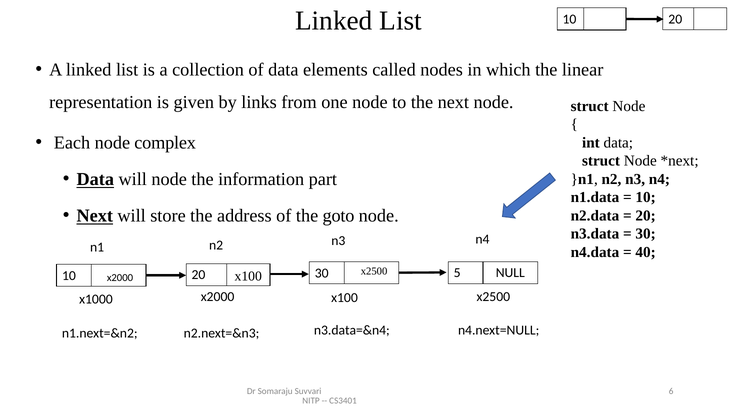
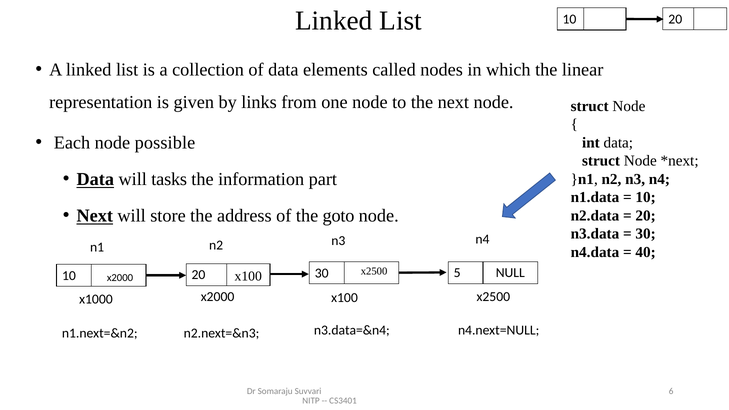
complex: complex -> possible (165, 143)
will node: node -> tasks (169, 179)
